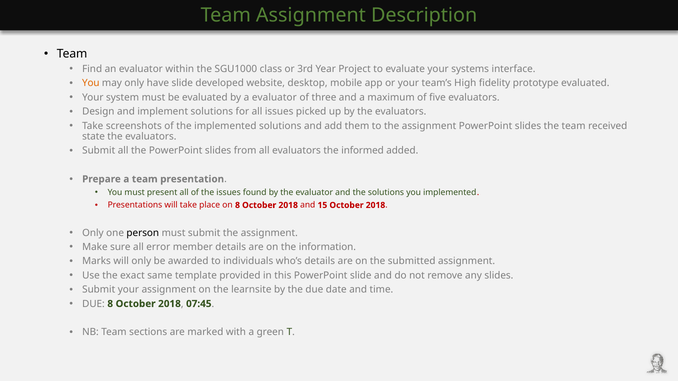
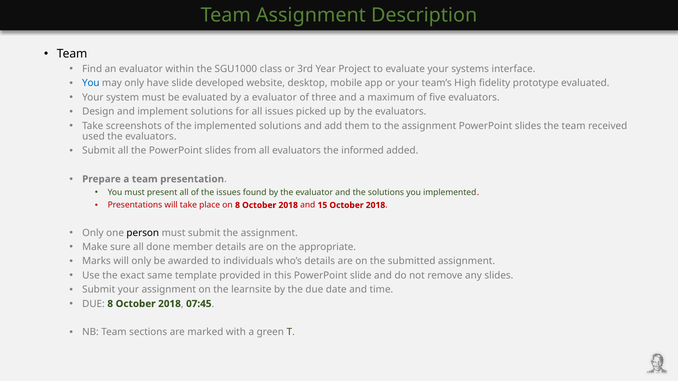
You colour: orange -> blue (91, 83)
state: state -> used (93, 137)
error: error -> done (158, 247)
information: information -> appropriate (327, 247)
